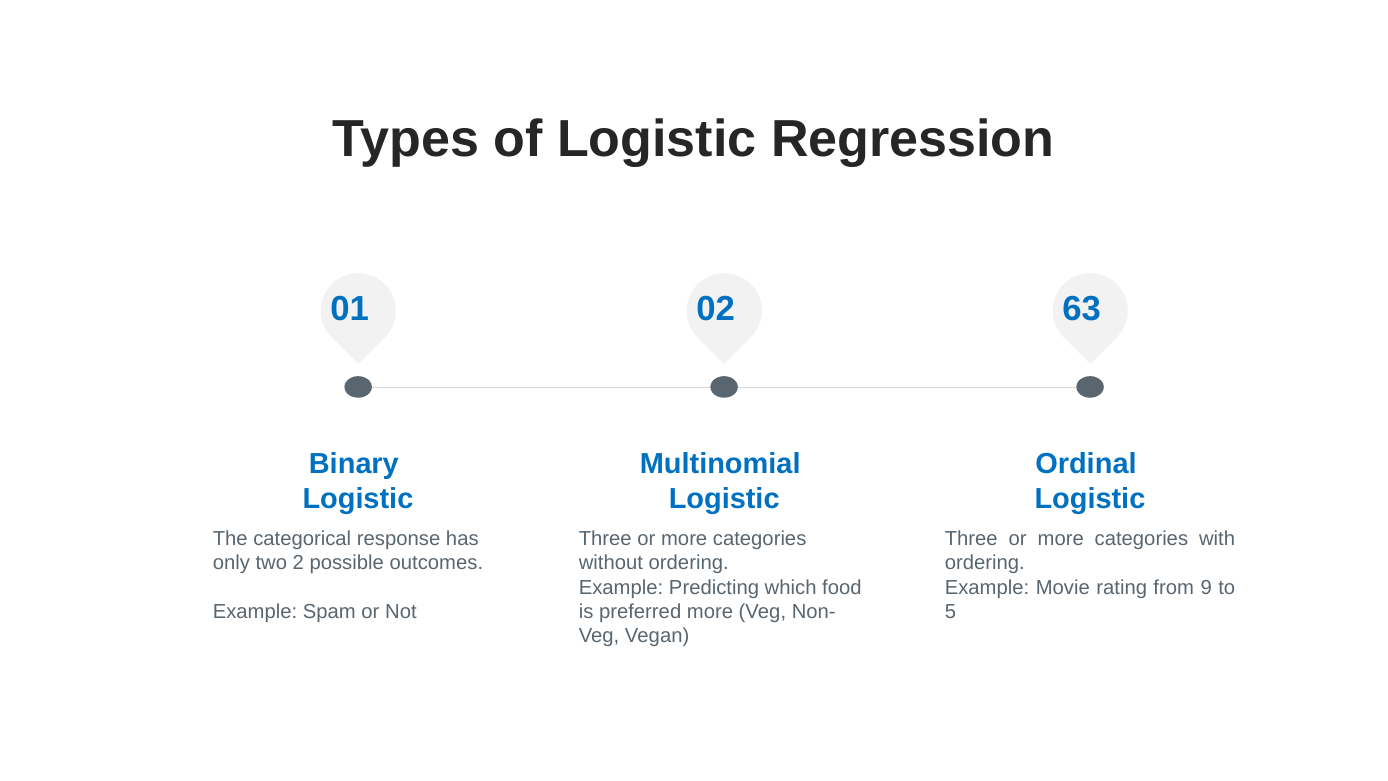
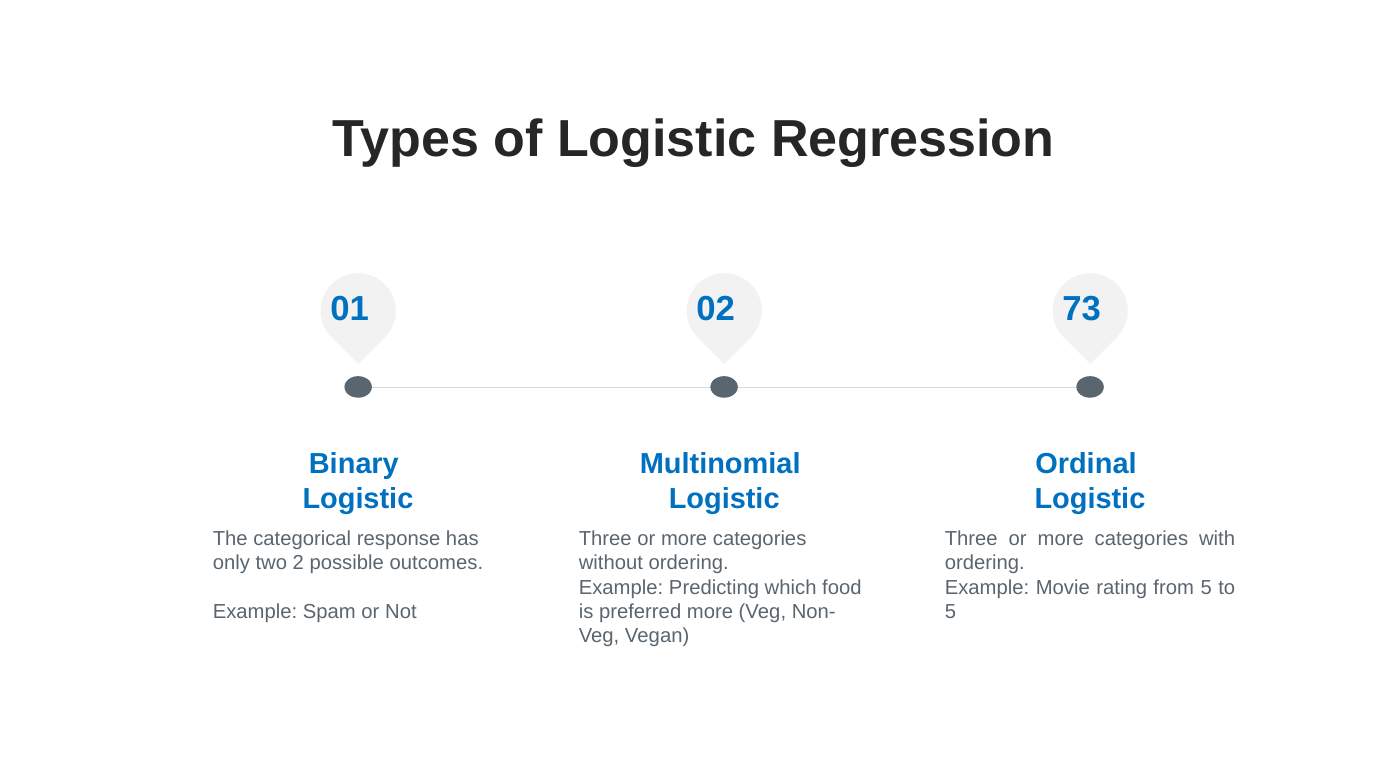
63: 63 -> 73 (1082, 309)
from 9: 9 -> 5 (1206, 587)
